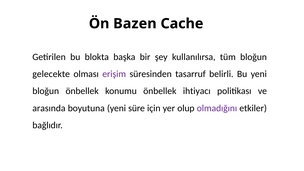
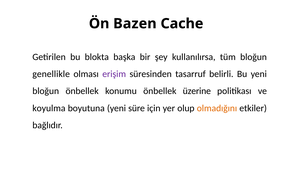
gelecekte: gelecekte -> genellikle (51, 74)
ihtiyacı: ihtiyacı -> üzerine (197, 91)
arasında: arasında -> koyulma (49, 108)
olmadığını colour: purple -> orange (217, 108)
